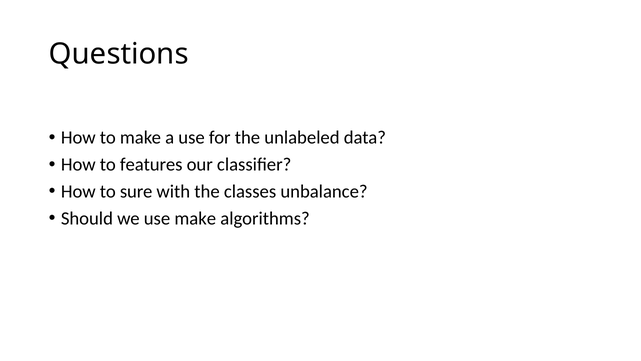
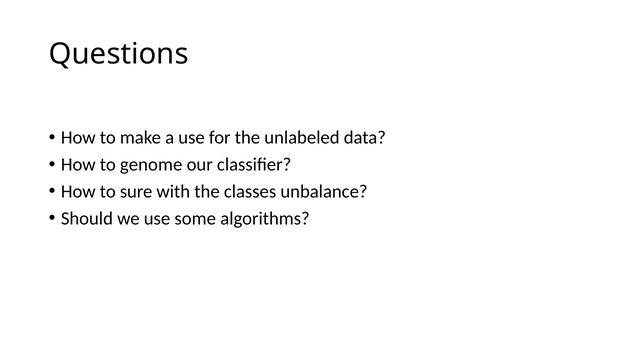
features: features -> genome (151, 164)
use make: make -> some (195, 218)
